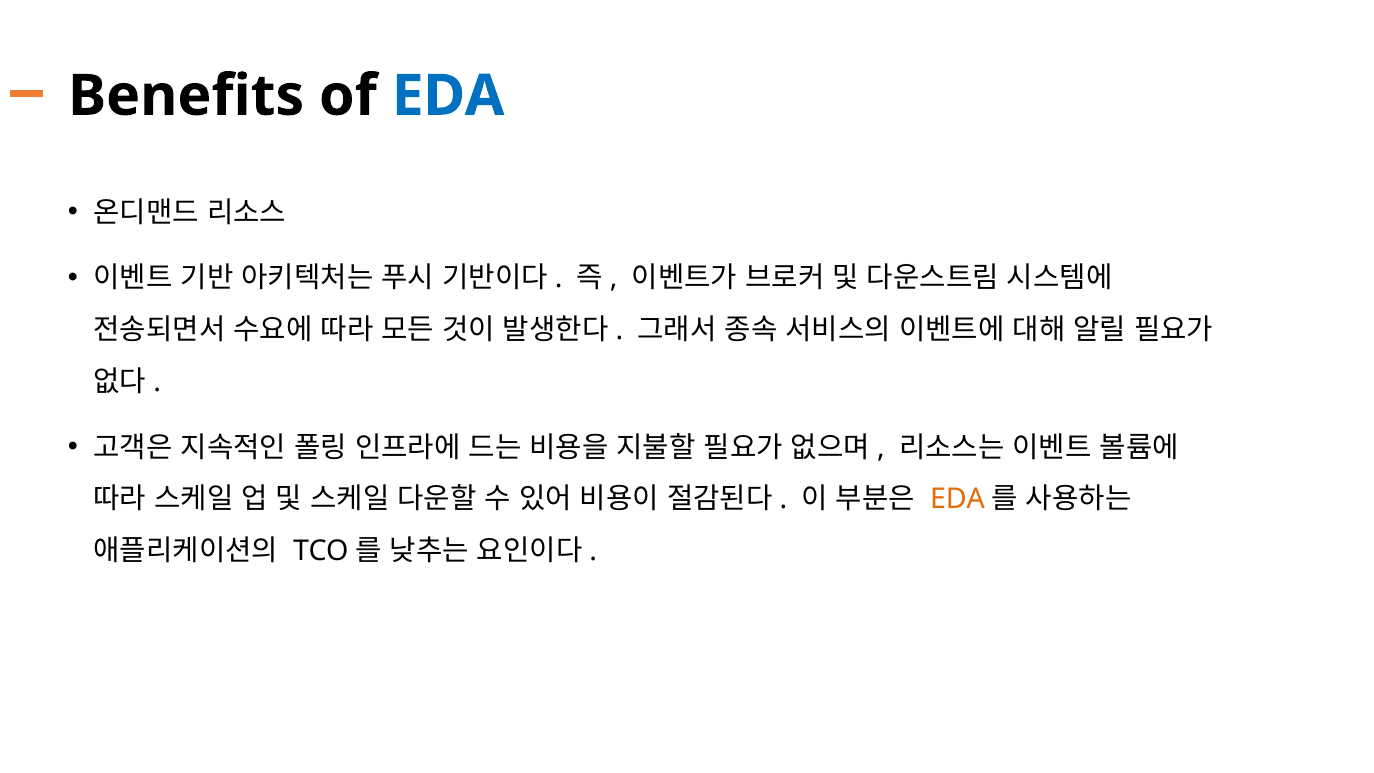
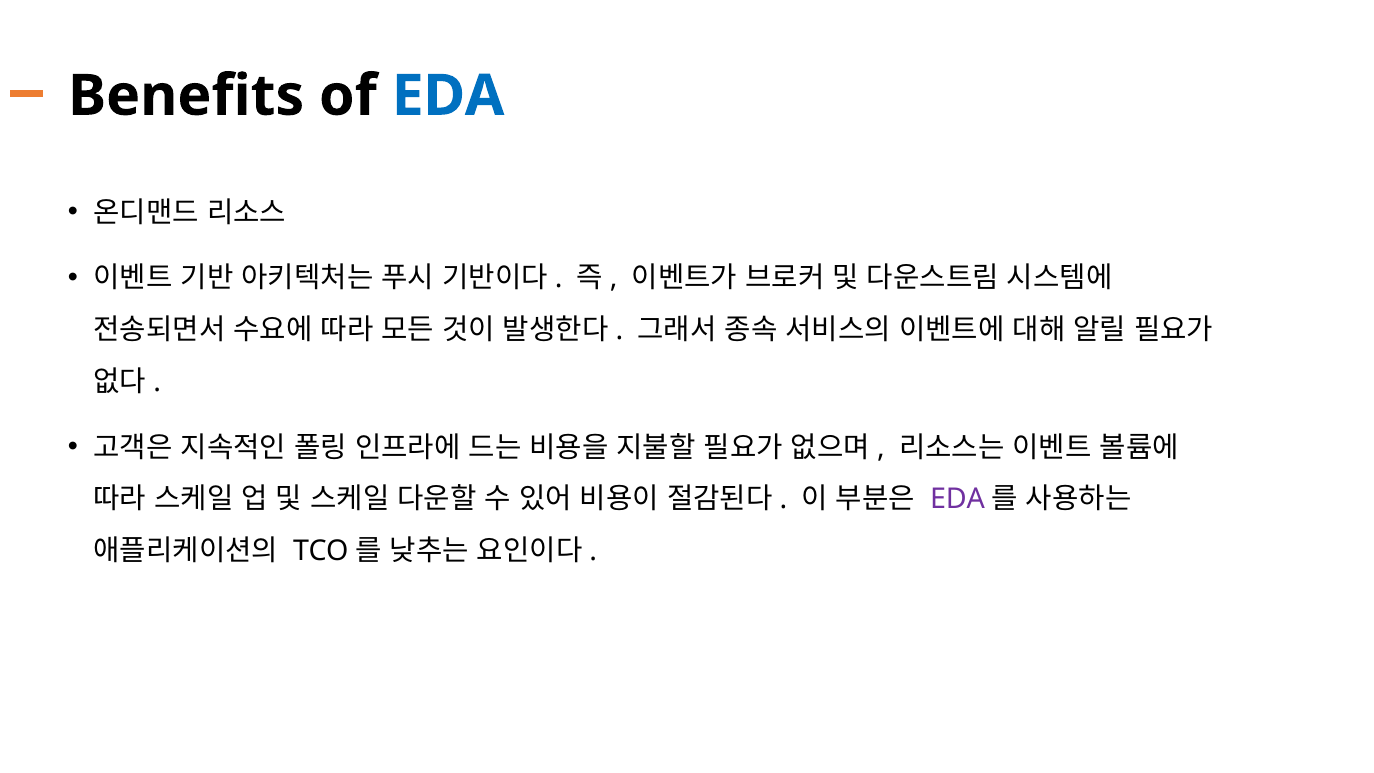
EDA colour: orange -> purple (957, 499)
